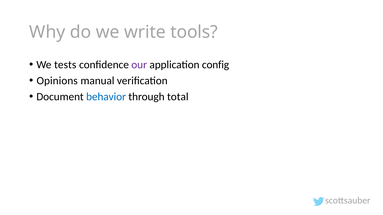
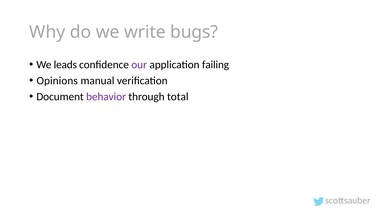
tools: tools -> bugs (194, 32)
tests: tests -> leads (65, 65)
config: config -> failing (216, 65)
behavior colour: blue -> purple (106, 97)
